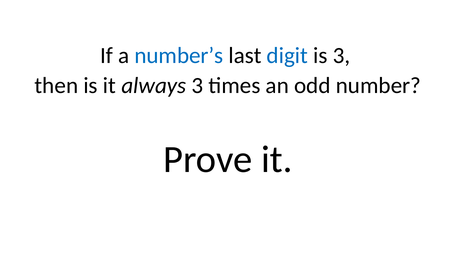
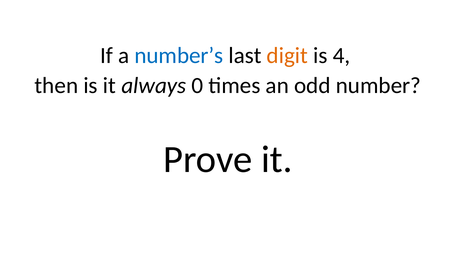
digit colour: blue -> orange (287, 56)
is 3: 3 -> 4 (341, 56)
always 3: 3 -> 0 (197, 86)
